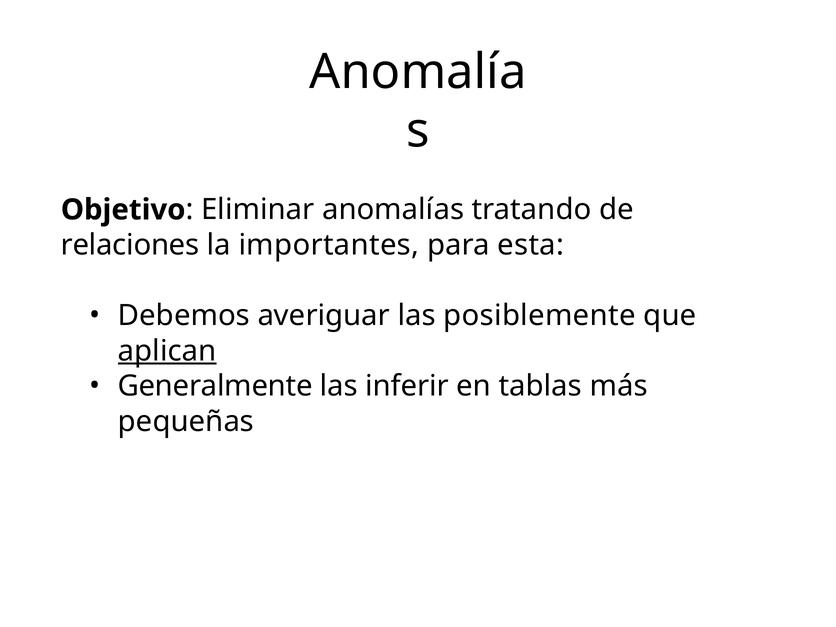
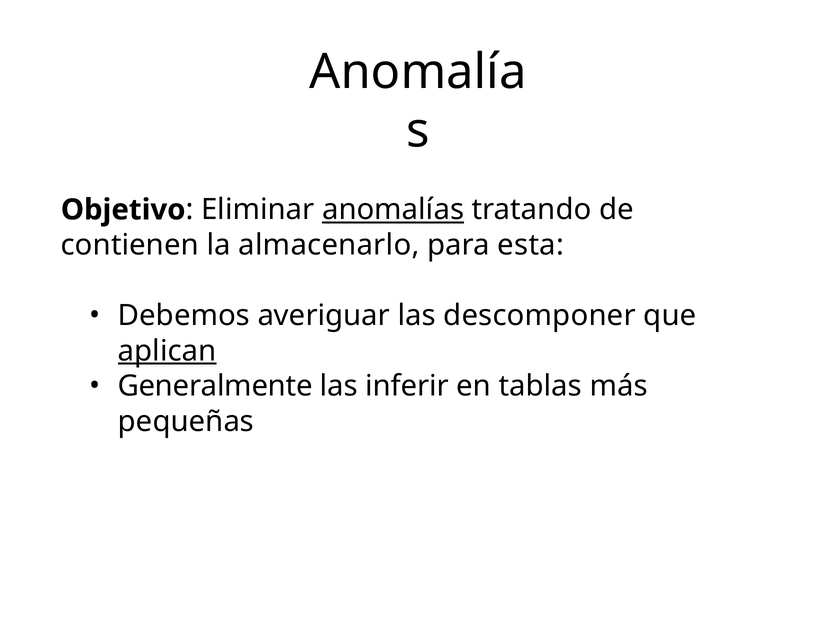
anomalías underline: none -> present (393, 210)
relaciones: relaciones -> contienen (130, 245)
importantes: importantes -> almacenarlo (329, 245)
posiblemente: posiblemente -> descomponer (540, 316)
